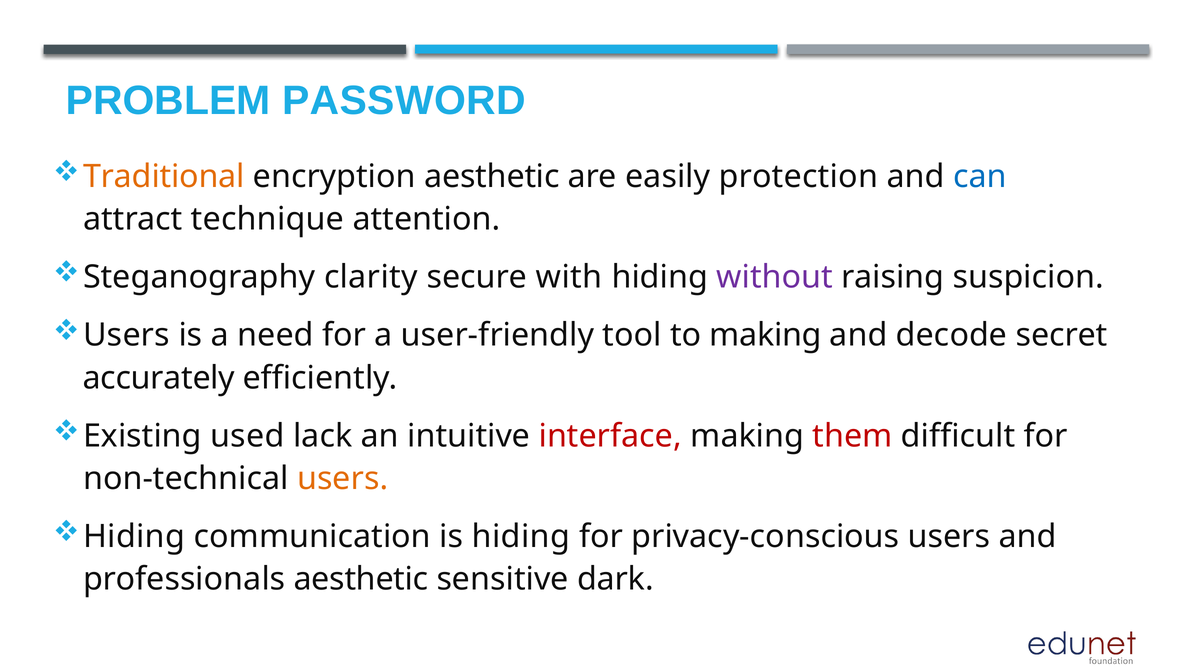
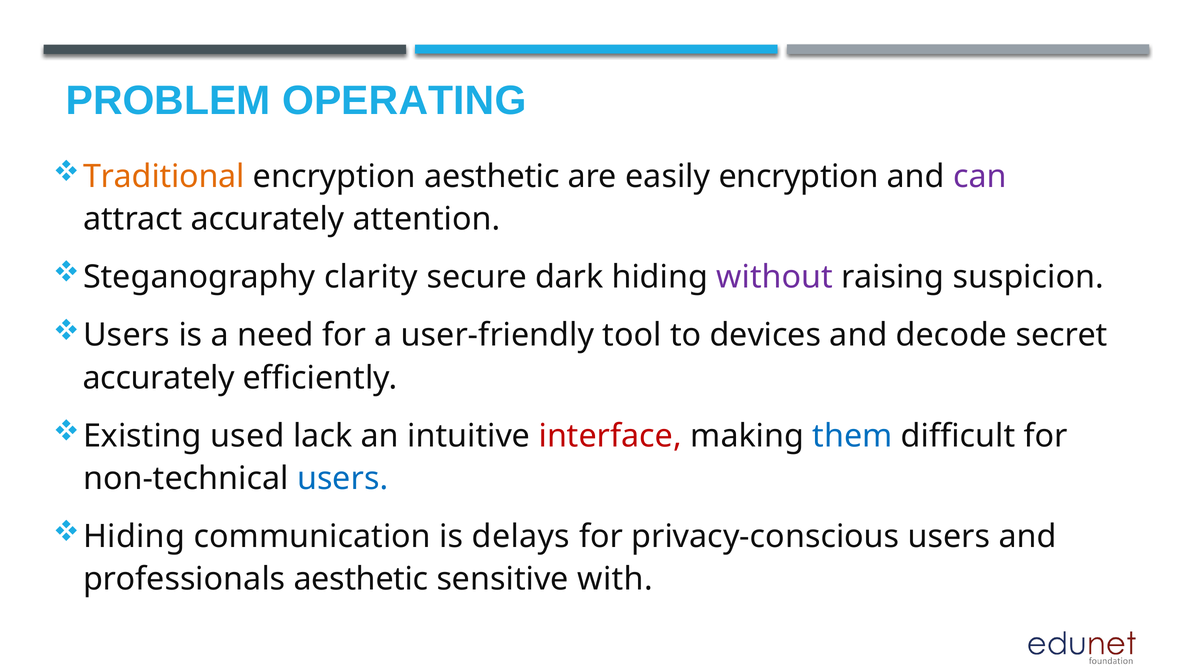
PASSWORD: PASSWORD -> OPERATING (404, 101)
easily protection: protection -> encryption (799, 177)
can colour: blue -> purple (980, 177)
attract technique: technique -> accurately (268, 219)
with: with -> dark (569, 277)
to making: making -> devices (765, 335)
them colour: red -> blue (853, 436)
users colour: orange -> blue (343, 479)
is hiding: hiding -> delays (521, 537)
dark: dark -> with (615, 579)
